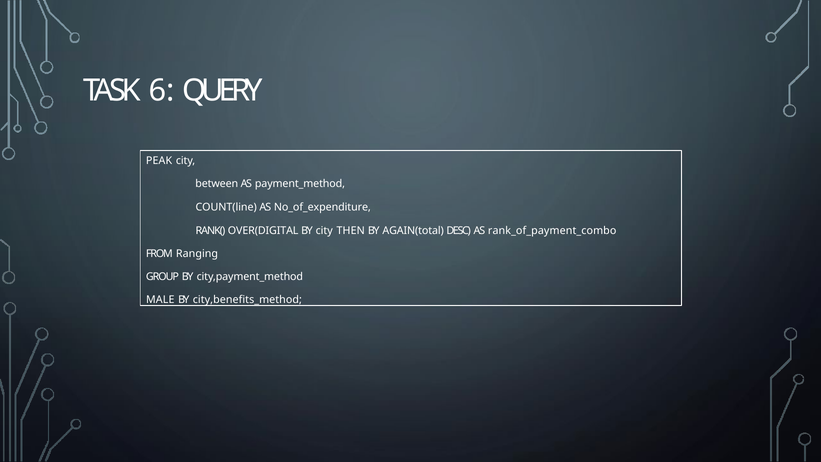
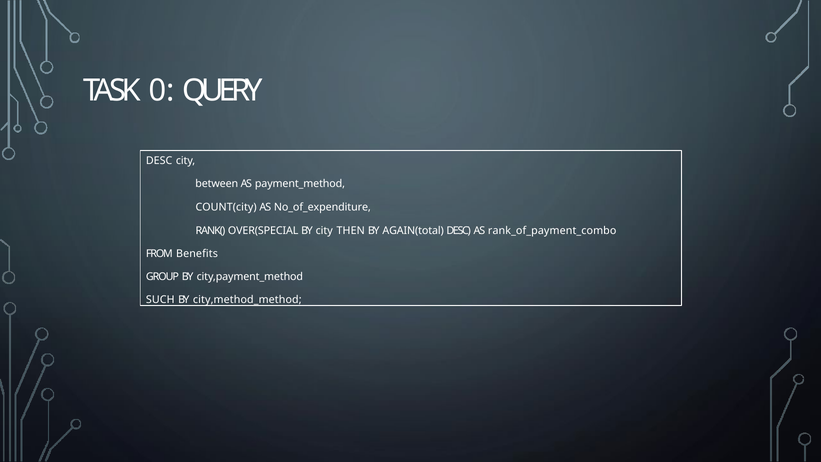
6: 6 -> 0 (162, 90)
PEAK: PEAK -> DESC (159, 160)
COUNT(line: COUNT(line -> COUNT(city (226, 207)
OVER(DIGITAL: OVER(DIGITAL -> OVER(SPECIAL (263, 230)
Ranging: Ranging -> Benefits (197, 254)
MALE: MALE -> SUCH (160, 300)
city,benefits_method: city,benefits_method -> city,method_method (247, 300)
